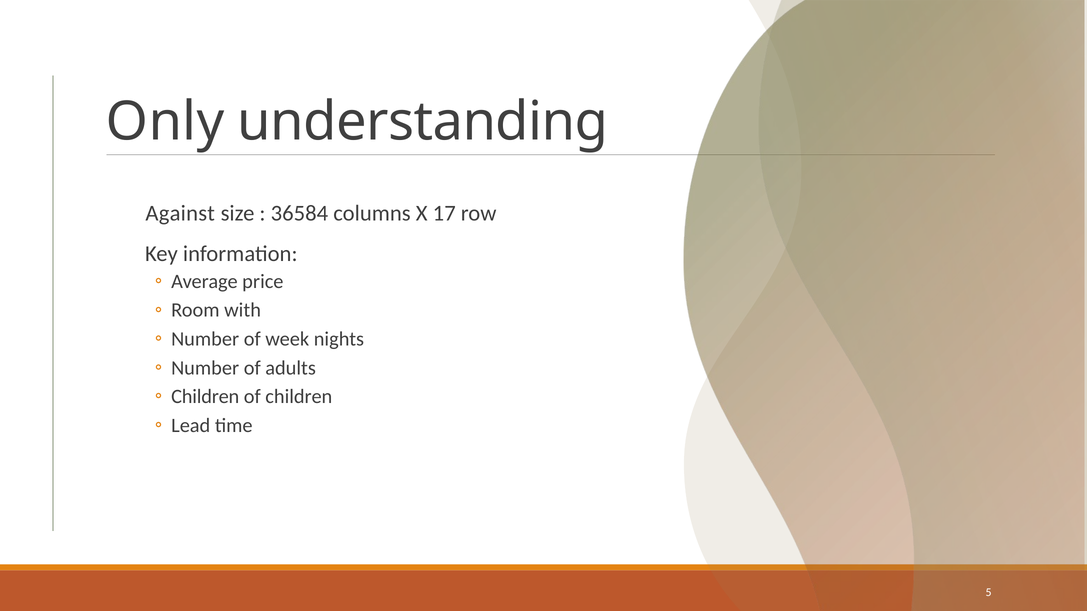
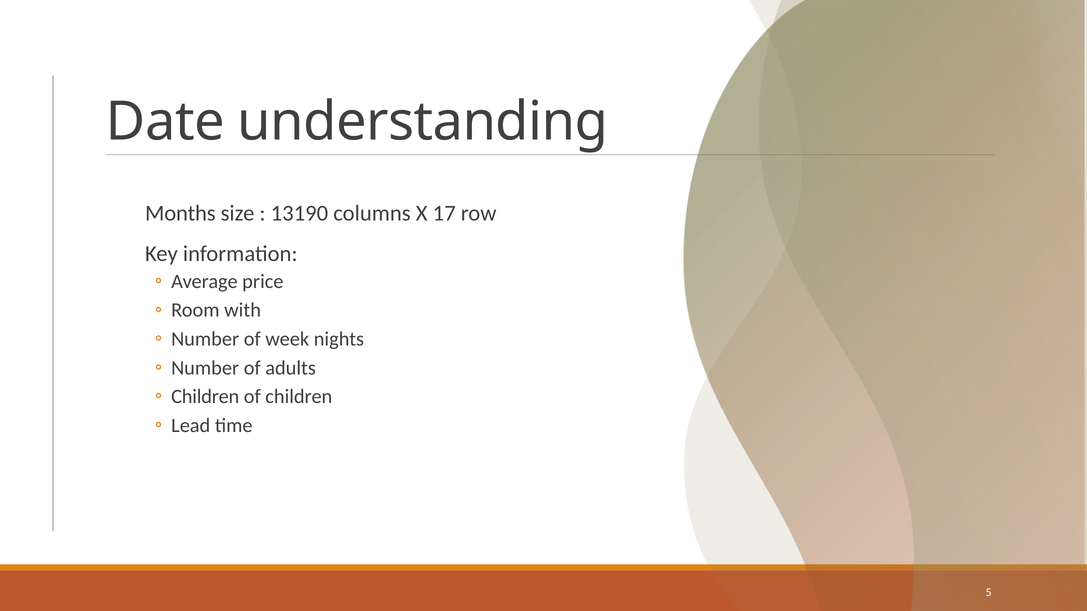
Only: Only -> Date (165, 122)
Against: Against -> Months (180, 214)
36584: 36584 -> 13190 (299, 214)
